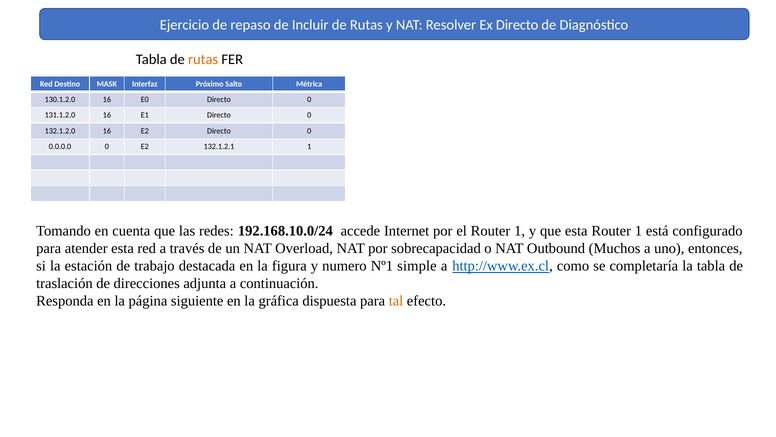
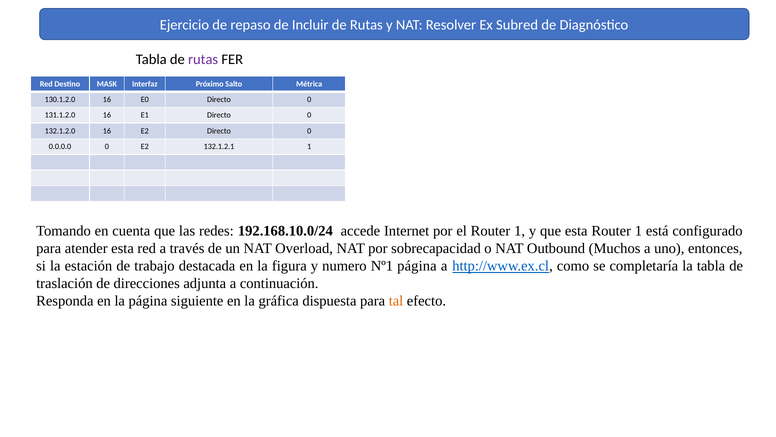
Ex Directo: Directo -> Subred (517, 25)
rutas colour: orange -> purple (203, 59)
Nº1 simple: simple -> página (417, 266)
